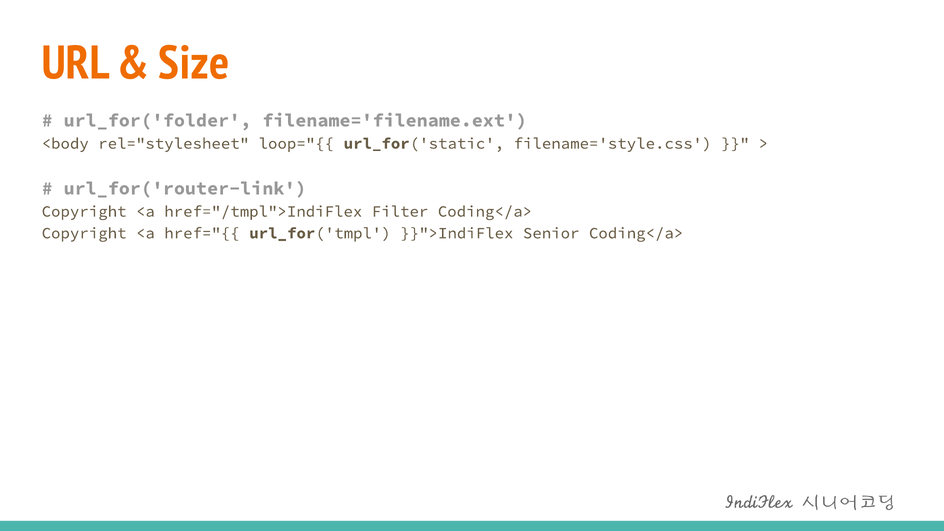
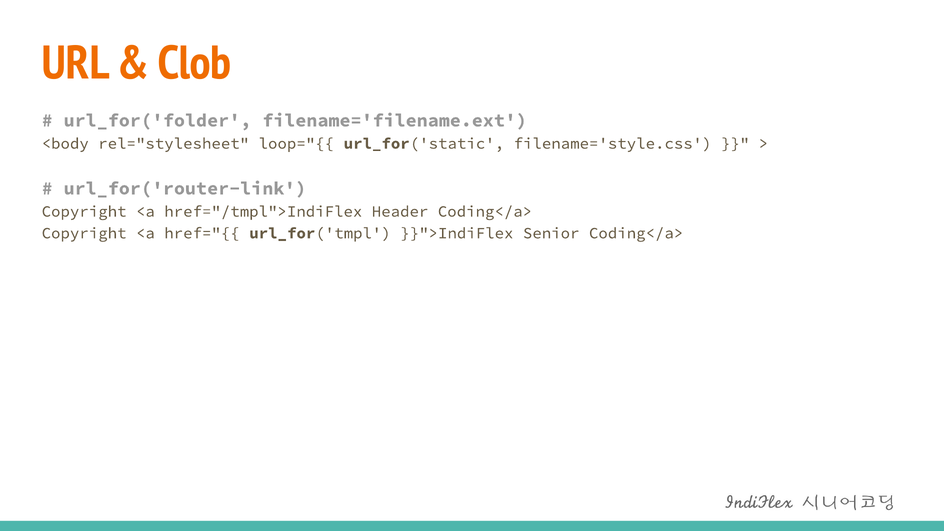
Size: Size -> Clob (194, 63)
Filter: Filter -> Header (400, 211)
